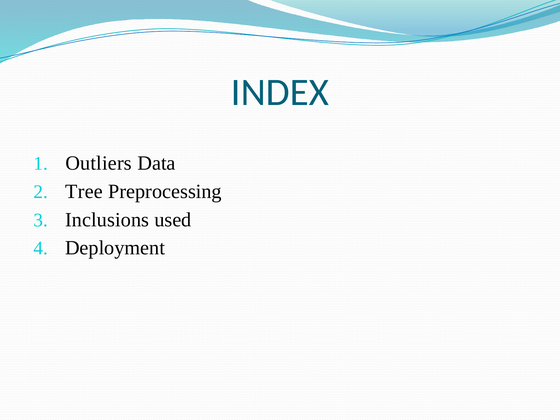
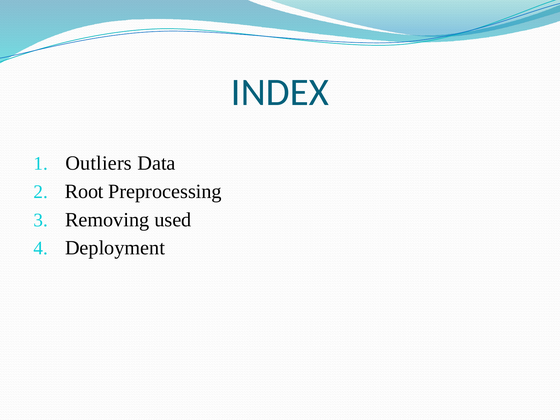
Tree: Tree -> Root (84, 191)
Inclusions: Inclusions -> Removing (107, 220)
